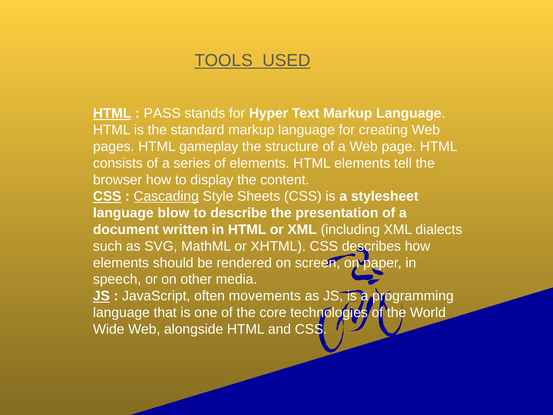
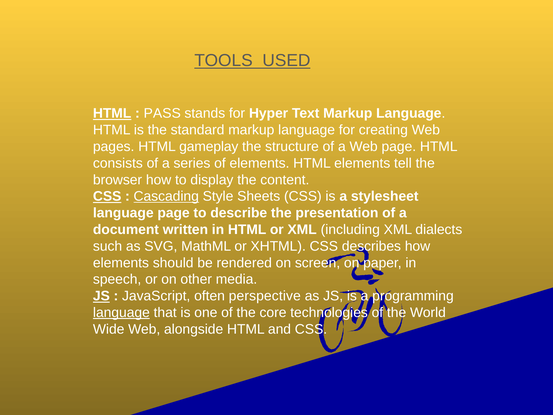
language blow: blow -> page (174, 213)
movements: movements -> perspective (265, 296)
language underline: none -> present (121, 312)
